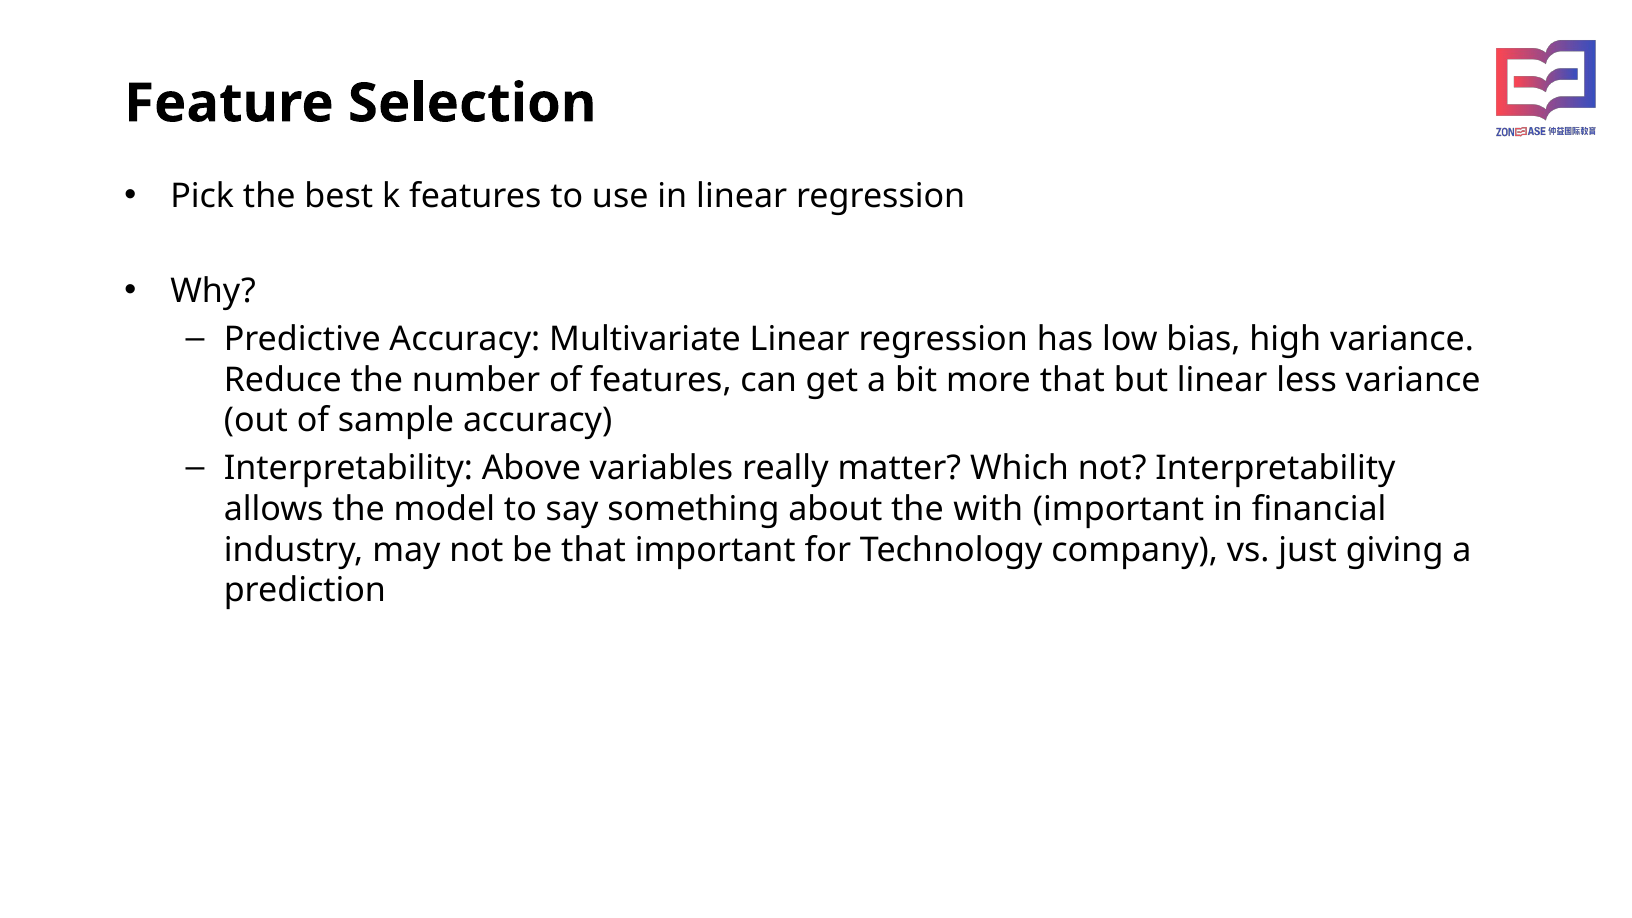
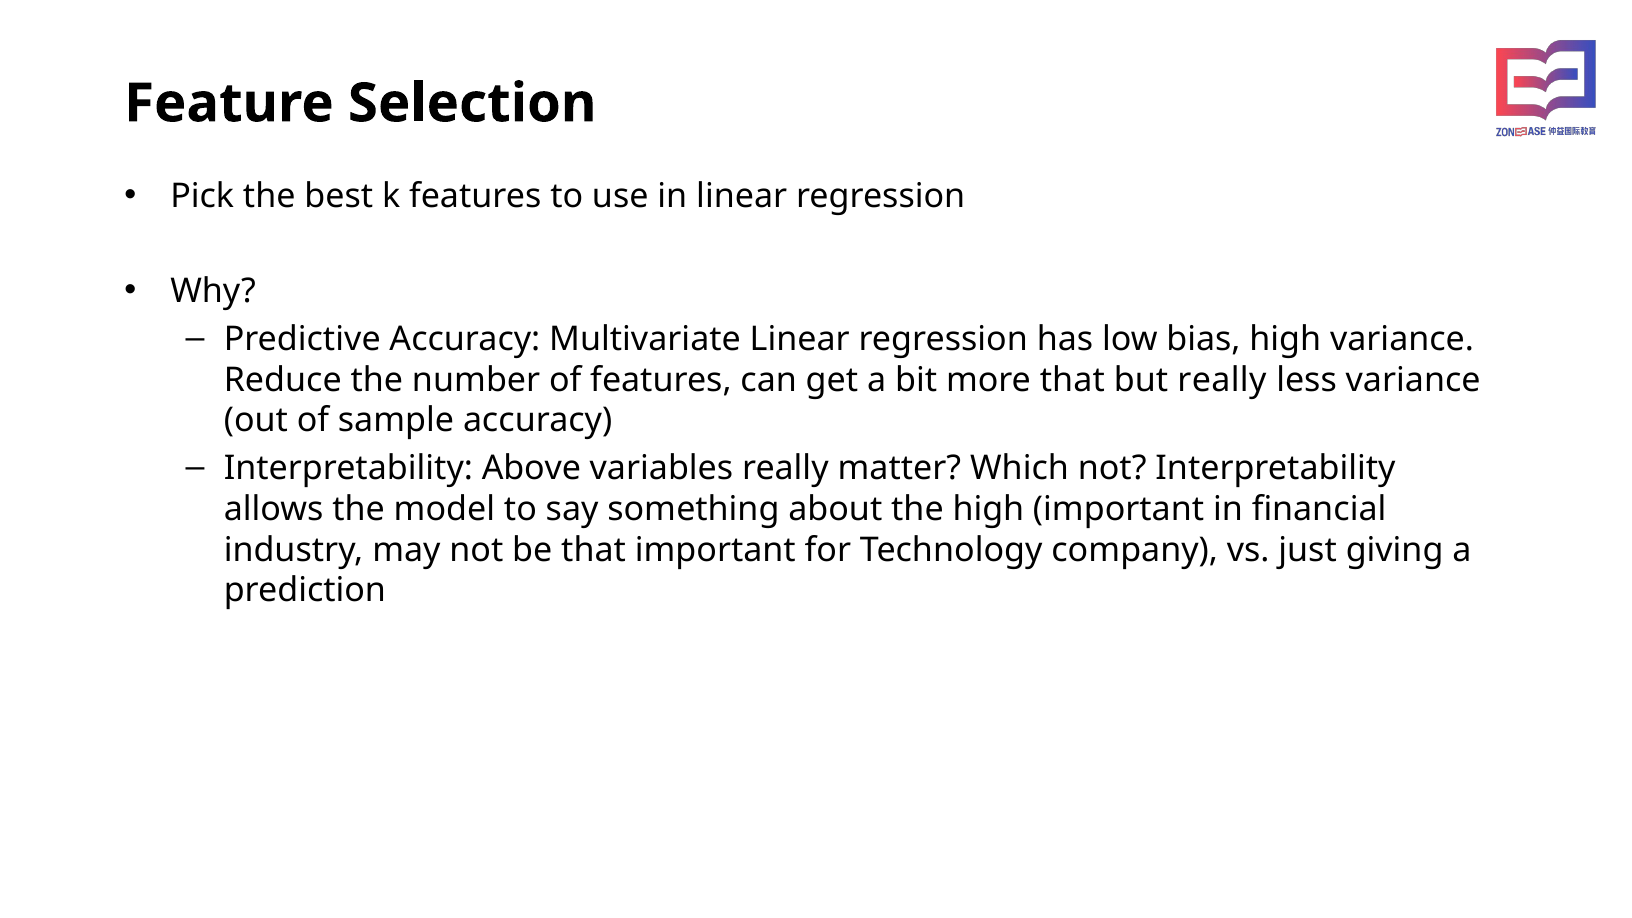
but linear: linear -> really (1222, 380)
the with: with -> high (988, 509)
